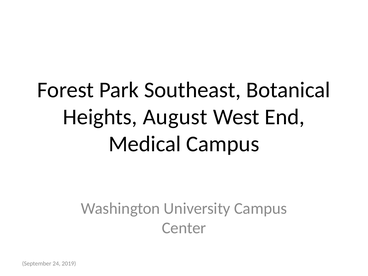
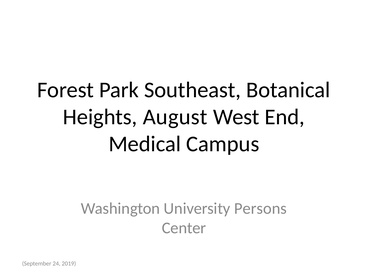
University Campus: Campus -> Persons (260, 208)
